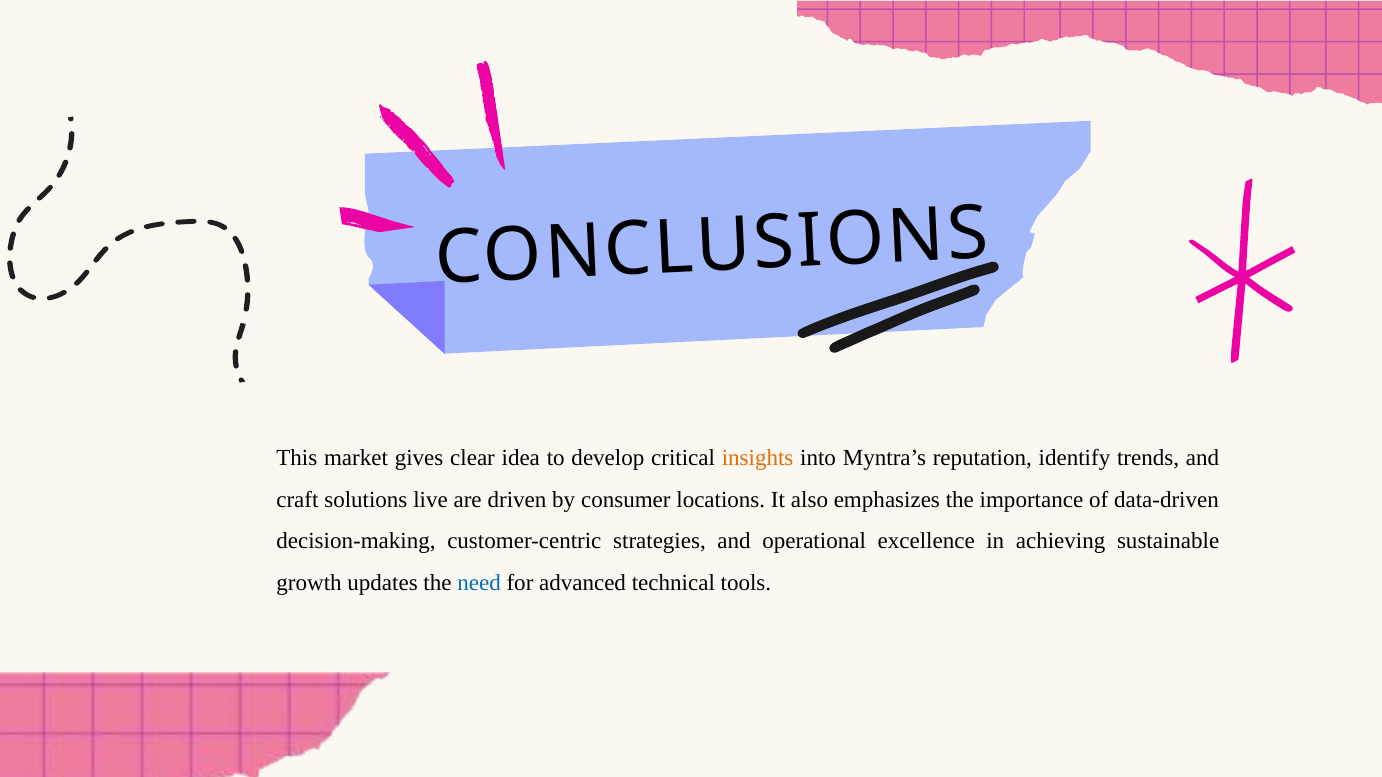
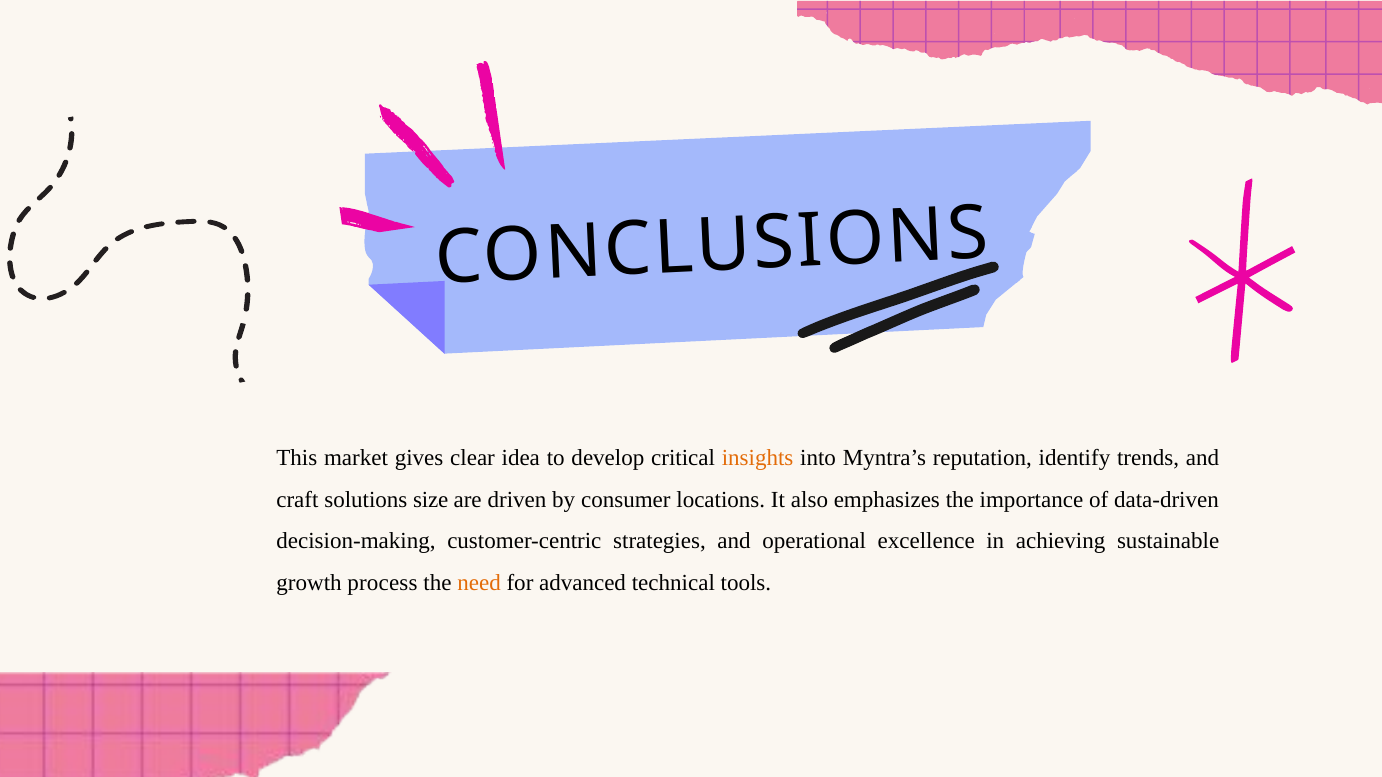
live: live -> size (431, 500)
updates: updates -> process (382, 583)
need colour: blue -> orange (479, 583)
